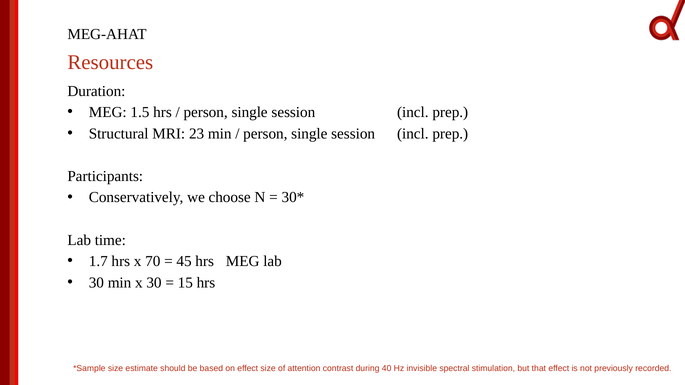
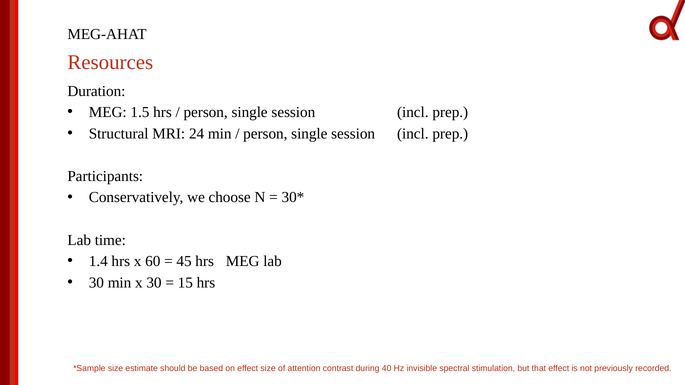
23: 23 -> 24 (197, 134)
1.7: 1.7 -> 1.4 (98, 262)
70: 70 -> 60 (153, 262)
